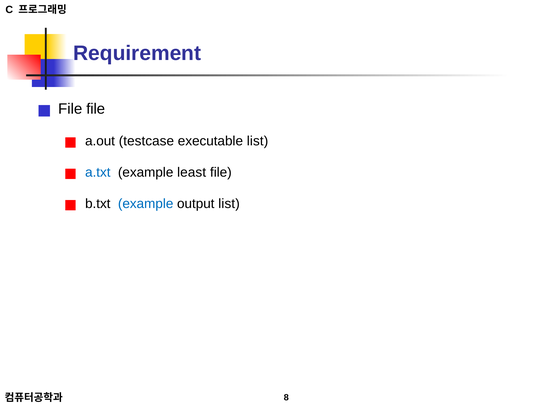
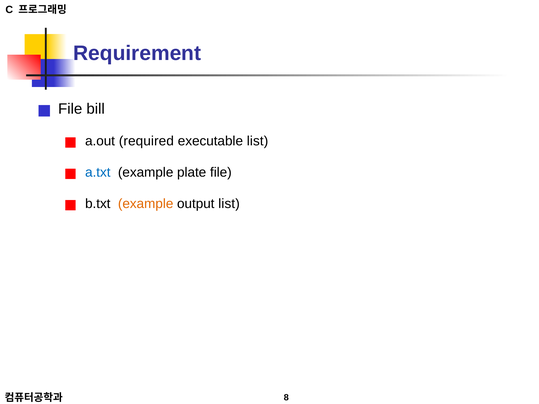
File file: file -> bill (96, 109)
testcase: testcase -> required (146, 141)
least: least -> plate (192, 172)
example colour: blue -> orange (146, 204)
